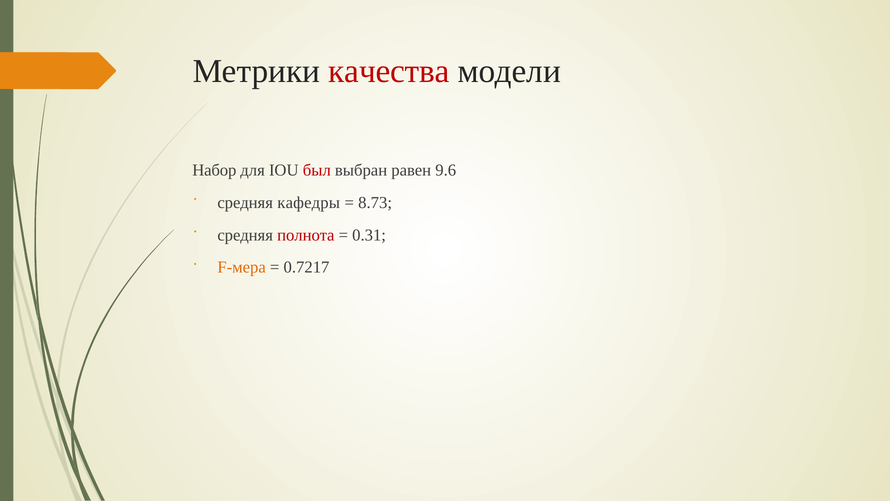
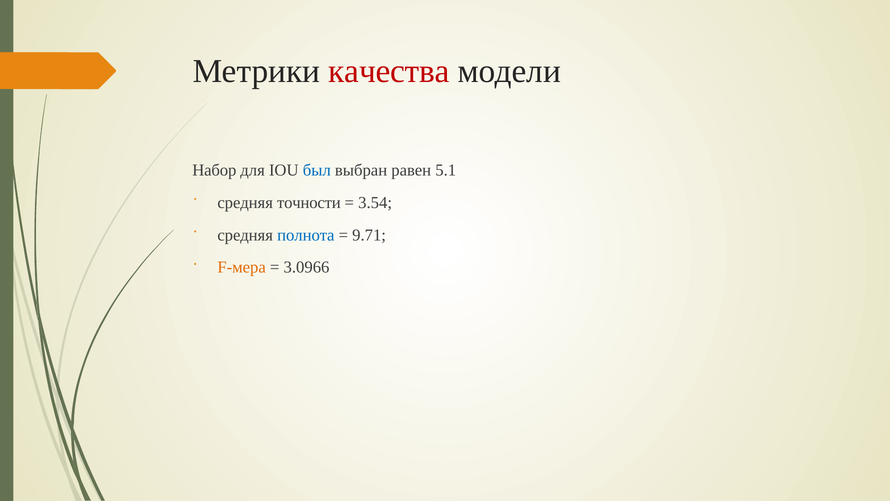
был colour: red -> blue (317, 170)
9.6: 9.6 -> 5.1 (446, 170)
кафедры: кафедры -> точности (309, 203)
8.73: 8.73 -> 3.54 (375, 203)
полнота colour: red -> blue (306, 235)
0.31: 0.31 -> 9.71 (369, 235)
0.7217: 0.7217 -> 3.0966 (307, 267)
